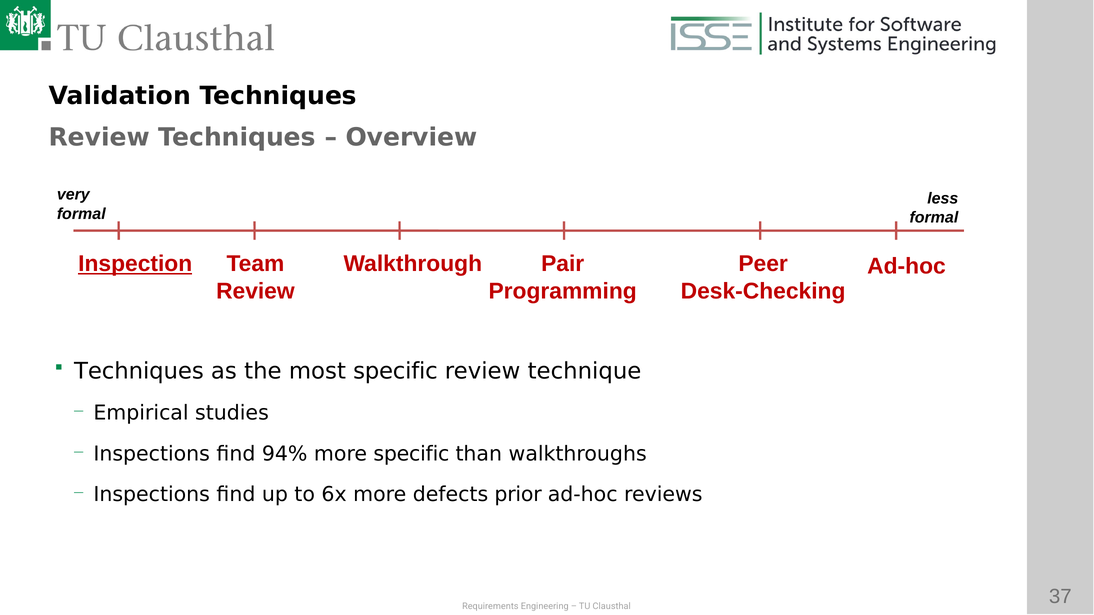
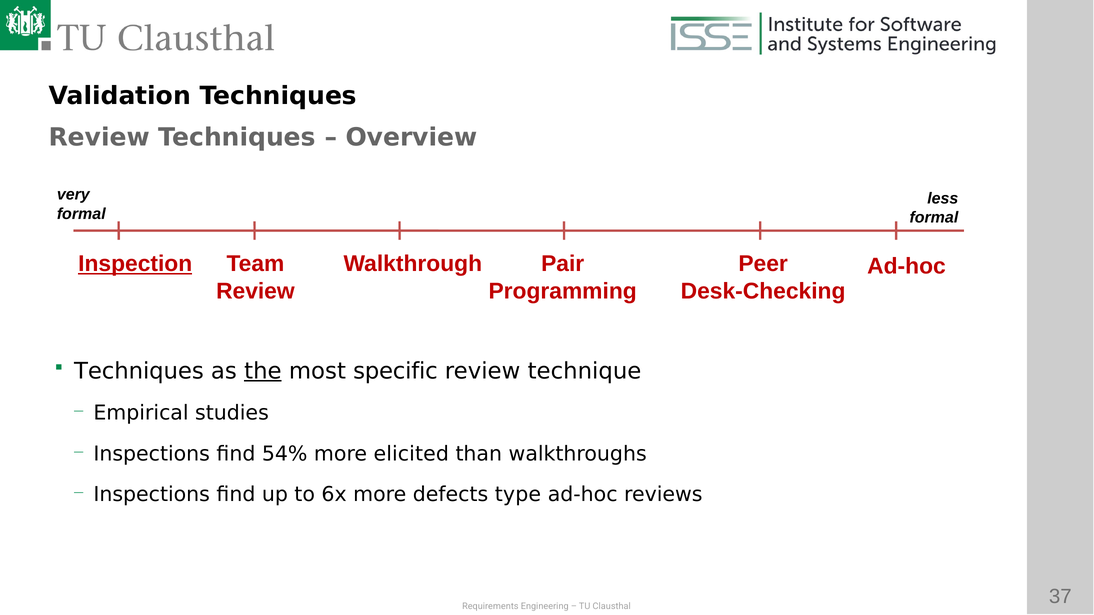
the underline: none -> present (263, 371)
94%: 94% -> 54% (285, 454)
more specific: specific -> elicited (411, 454)
prior: prior -> type (518, 495)
